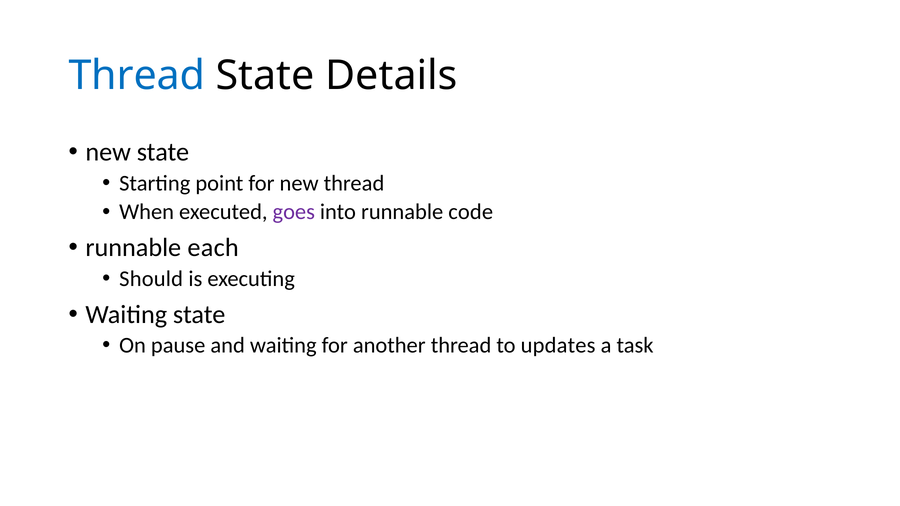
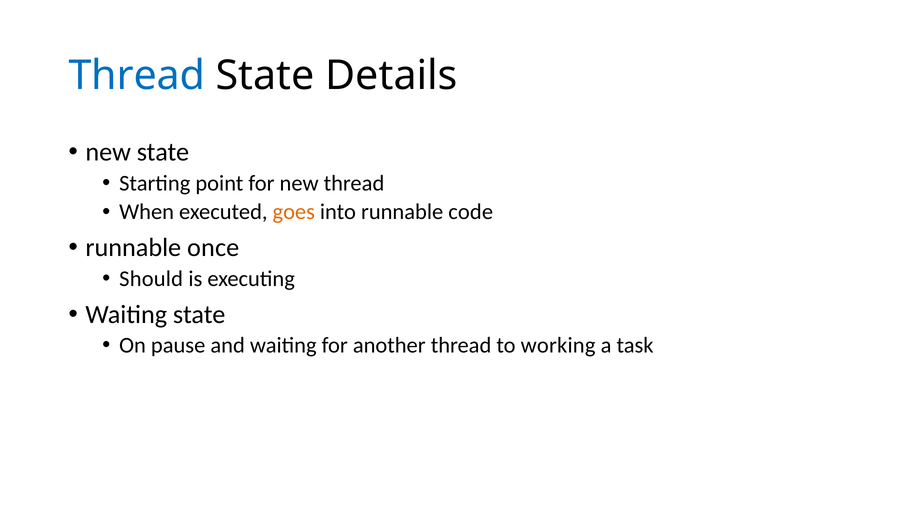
goes colour: purple -> orange (294, 212)
each: each -> once (213, 248)
updates: updates -> working (558, 346)
